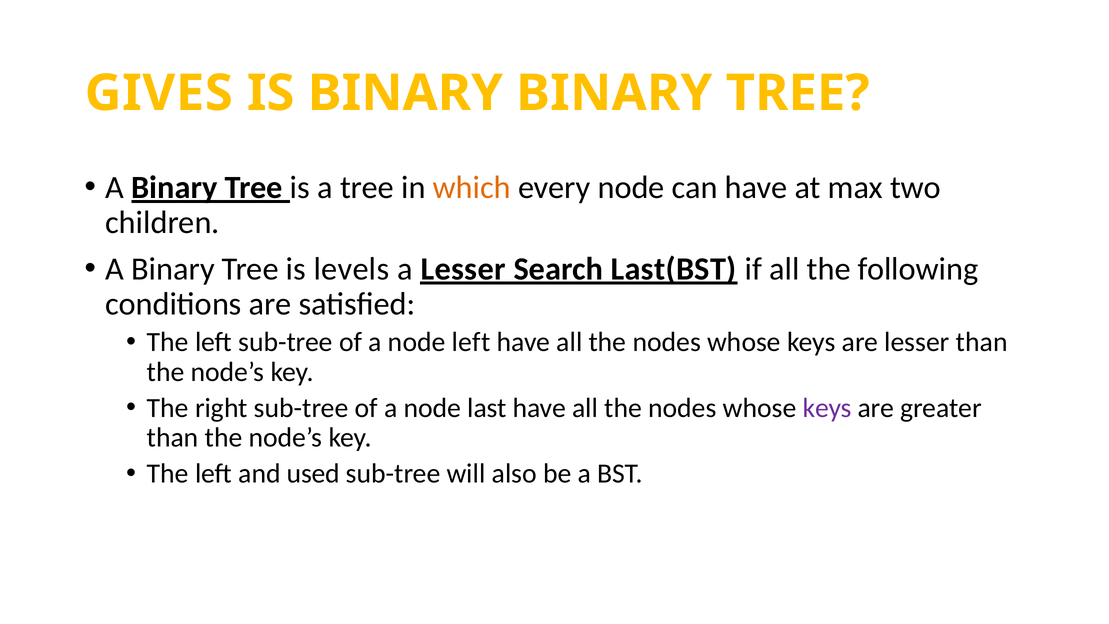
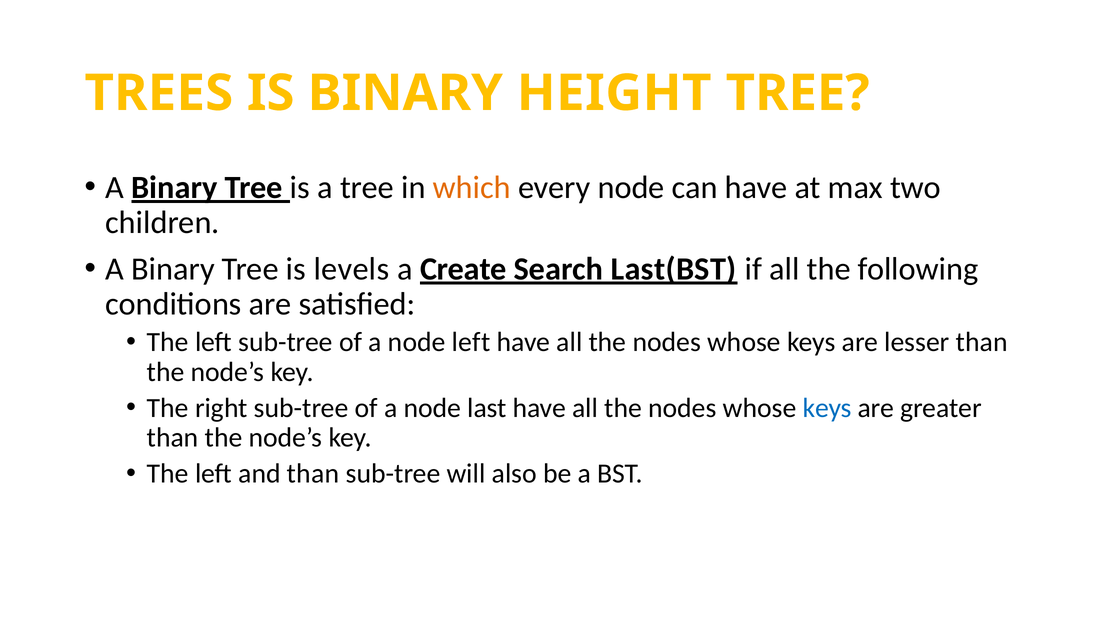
GIVES: GIVES -> TREES (159, 93)
BINARY BINARY: BINARY -> HEIGHT (614, 93)
a Lesser: Lesser -> Create (463, 269)
keys colour: purple -> blue (827, 408)
and used: used -> than (313, 473)
